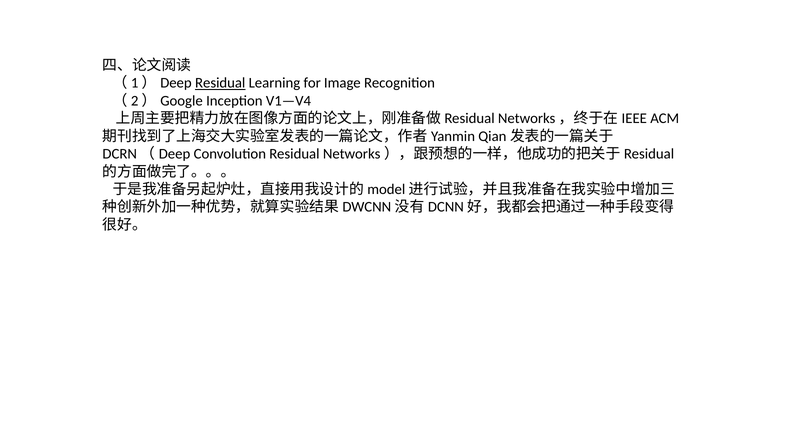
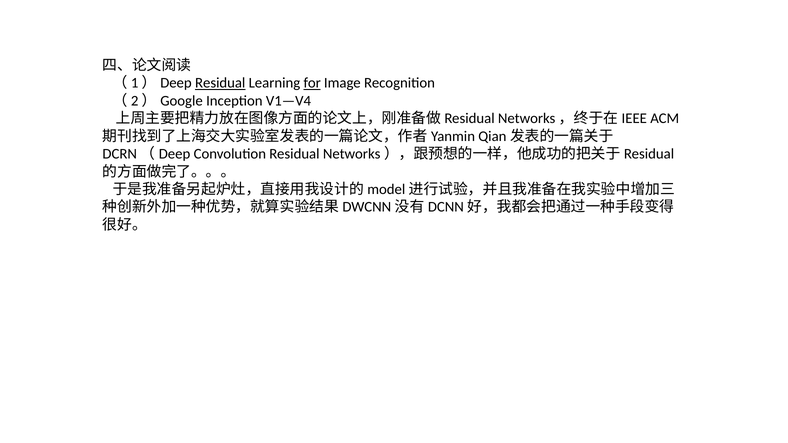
for underline: none -> present (312, 83)
